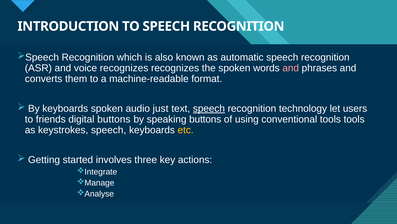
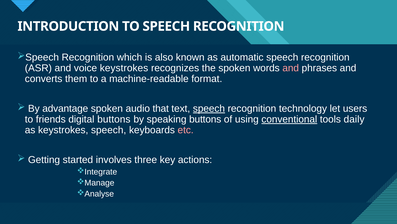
voice recognizes: recognizes -> keystrokes (124, 68)
By keyboards: keyboards -> advantage (65, 108)
just: just -> that (161, 108)
conventional underline: none -> present (289, 119)
tools tools: tools -> daily (354, 119)
etc colour: yellow -> pink (186, 130)
